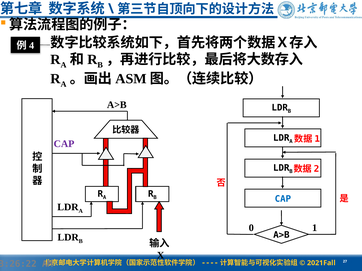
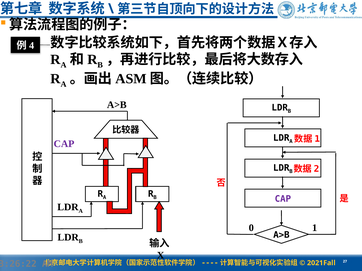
CAP colour: blue -> purple (283, 199)
